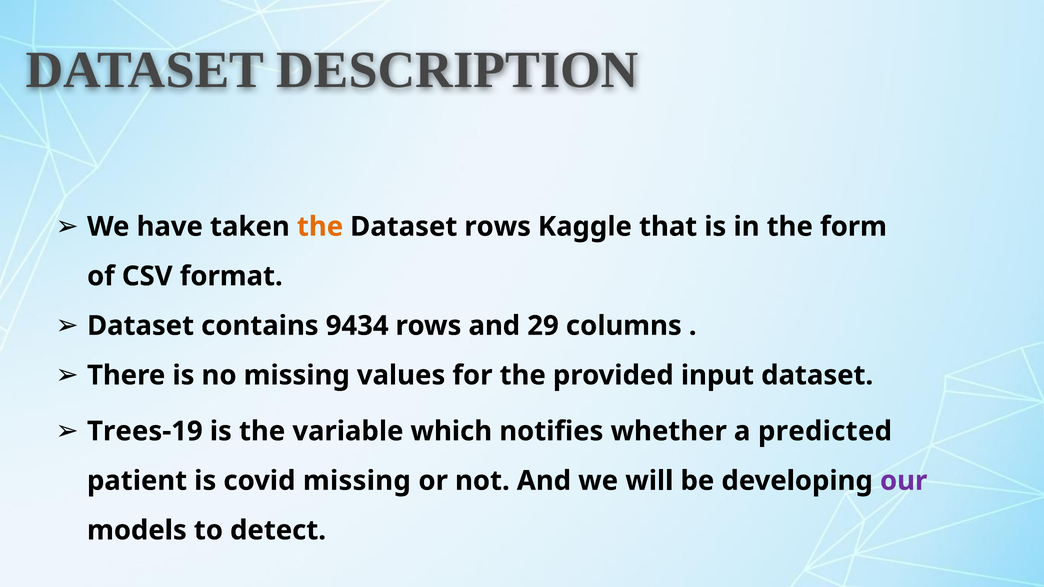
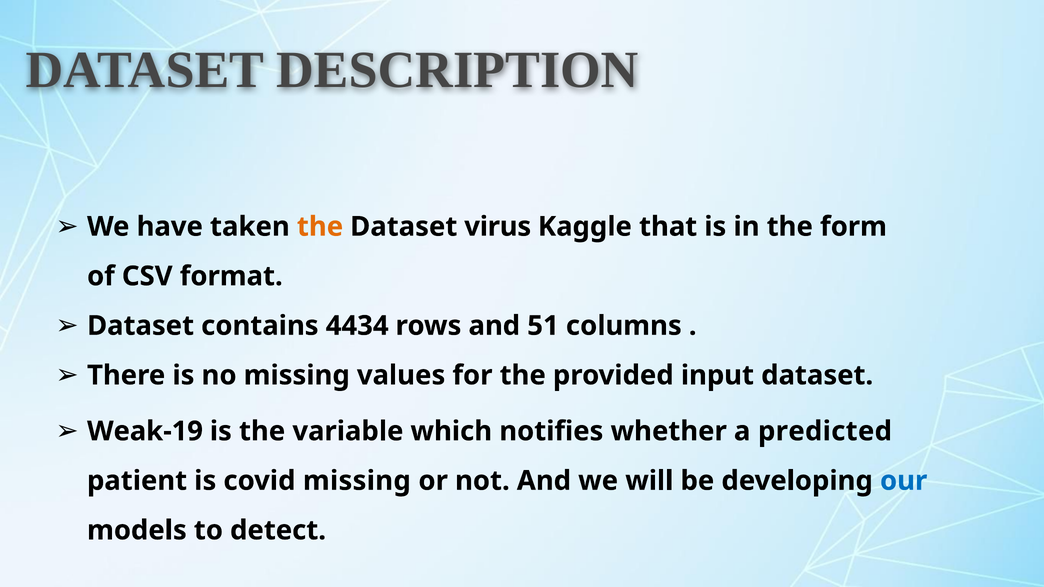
Dataset rows: rows -> virus (498, 227)
9434: 9434 -> 4434 (357, 326)
29: 29 -> 51 (543, 326)
Trees-19: Trees-19 -> Weak-19 (145, 431)
our colour: purple -> blue (904, 481)
